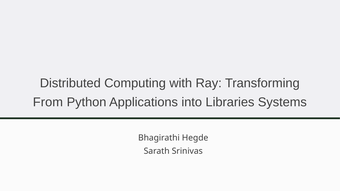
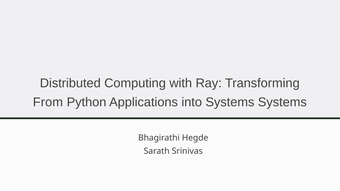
into Libraries: Libraries -> Systems (230, 102)
